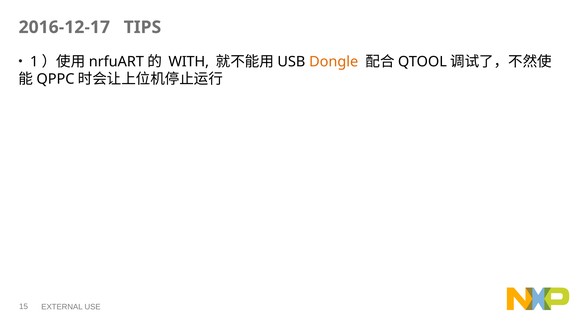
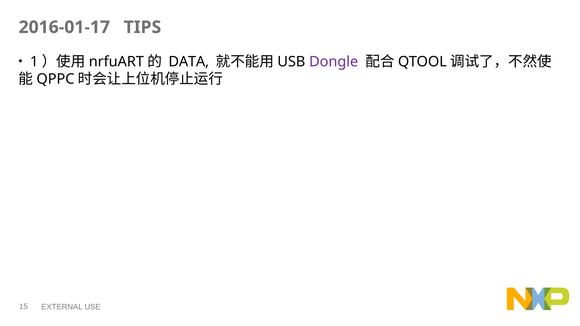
2016-12-17: 2016-12-17 -> 2016-01-17 (64, 27)
WITH: WITH -> DATA (189, 62)
Dongle colour: orange -> purple (334, 62)
